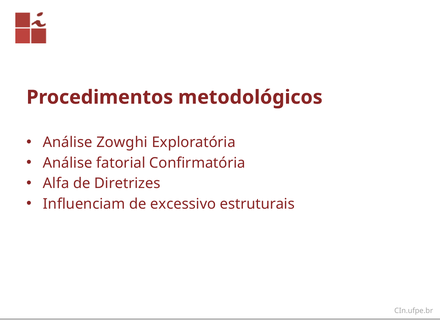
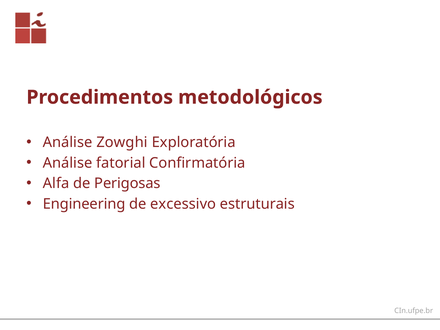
Diretrizes: Diretrizes -> Perigosas (127, 183)
Influenciam: Influenciam -> Engineering (84, 204)
